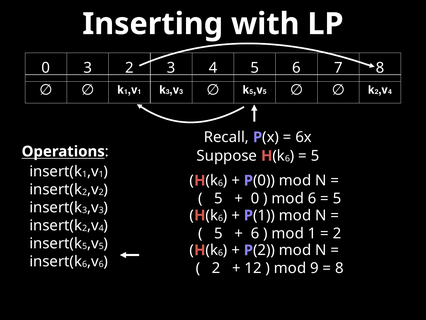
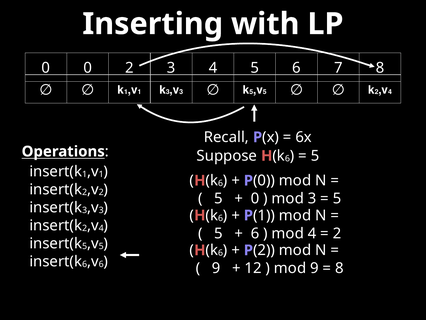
0 3: 3 -> 0 (88, 68)
mod 6: 6 -> 3 (312, 198)
mod 1: 1 -> 4 (312, 233)
2: 2 -> 9 (216, 268)
